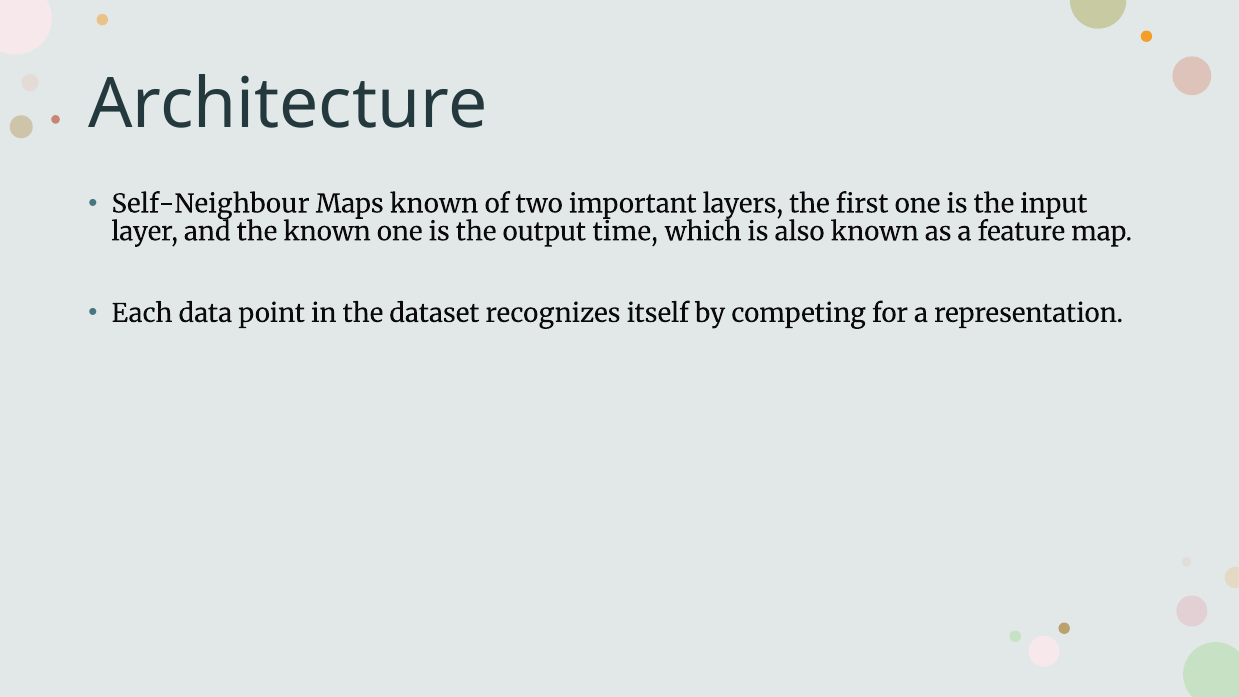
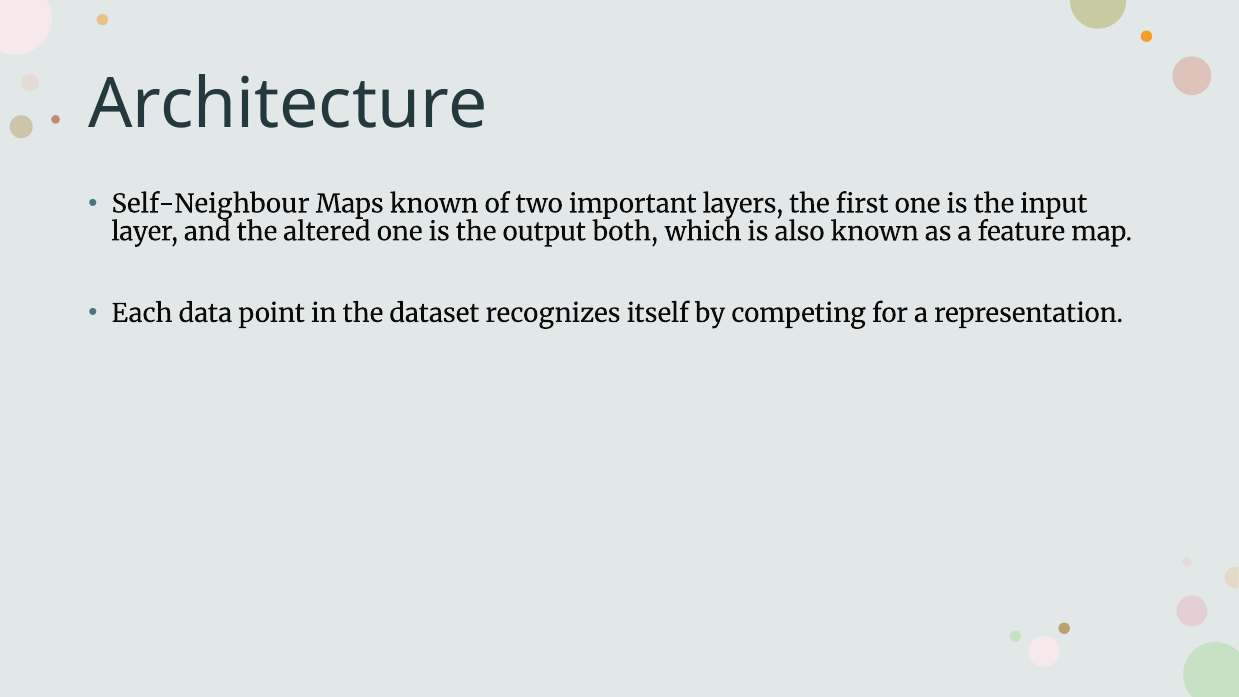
the known: known -> altered (327, 232)
time: time -> both (625, 232)
